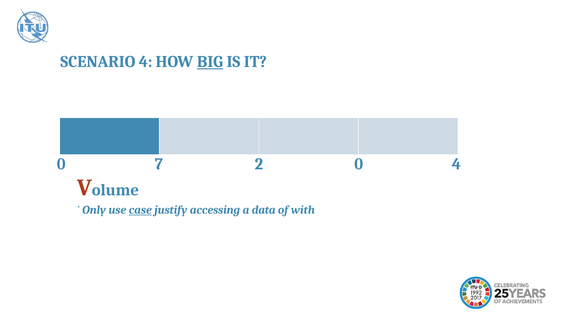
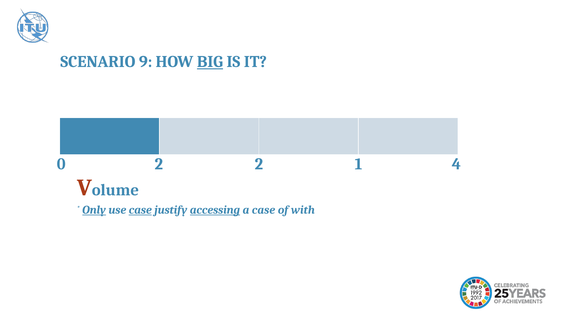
SCENARIO 4: 4 -> 9 (146, 62)
0 7: 7 -> 2 (159, 164)
2 0: 0 -> 1 (359, 164)
Only underline: none -> present (94, 210)
accessing underline: none -> present (215, 210)
a data: data -> case (264, 210)
